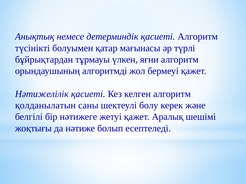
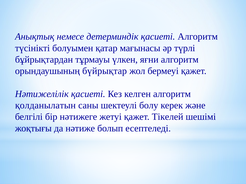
алгоритмді: алгоритмді -> бүйрықтар (105, 71)
Аралық: Аралық -> Тікелей (168, 117)
